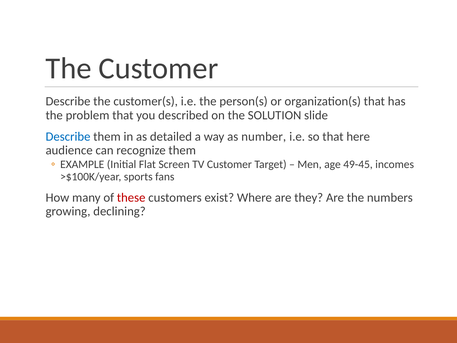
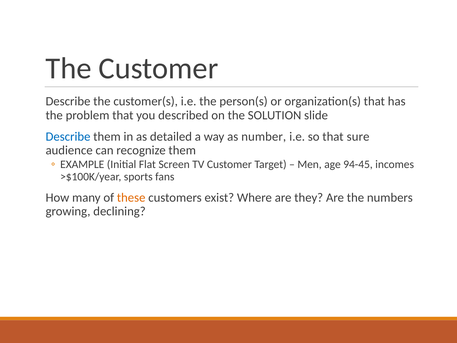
here: here -> sure (358, 136)
49-45: 49-45 -> 94-45 (358, 164)
these colour: red -> orange (131, 197)
